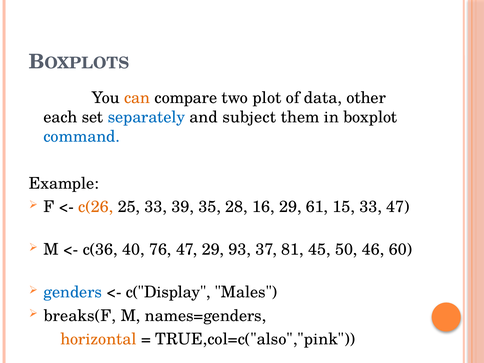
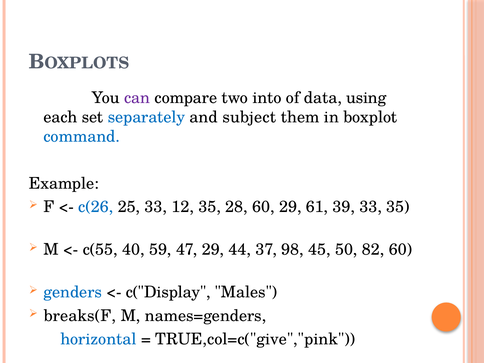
can colour: orange -> purple (137, 98)
plot: plot -> into (267, 98)
other: other -> using (366, 98)
c(26 colour: orange -> blue (96, 207)
39: 39 -> 12 (183, 207)
28 16: 16 -> 60 (263, 207)
15: 15 -> 39 (344, 207)
33 47: 47 -> 35 (398, 207)
c(36: c(36 -> c(55 (100, 250)
76: 76 -> 59 (160, 250)
93: 93 -> 44 (240, 250)
81: 81 -> 98 (292, 250)
46: 46 -> 82 (373, 250)
horizontal colour: orange -> blue (98, 339)
TRUE,col=c("also","pink: TRUE,col=c("also","pink -> TRUE,col=c("give","pink (255, 339)
